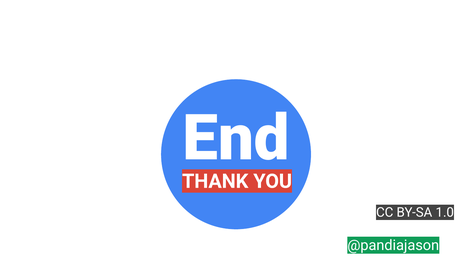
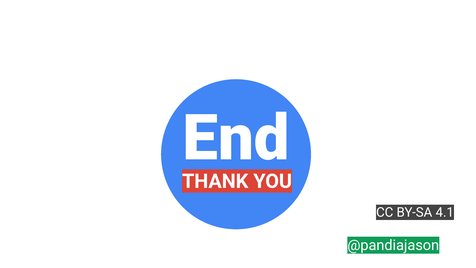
1.0: 1.0 -> 4.1 (445, 212)
